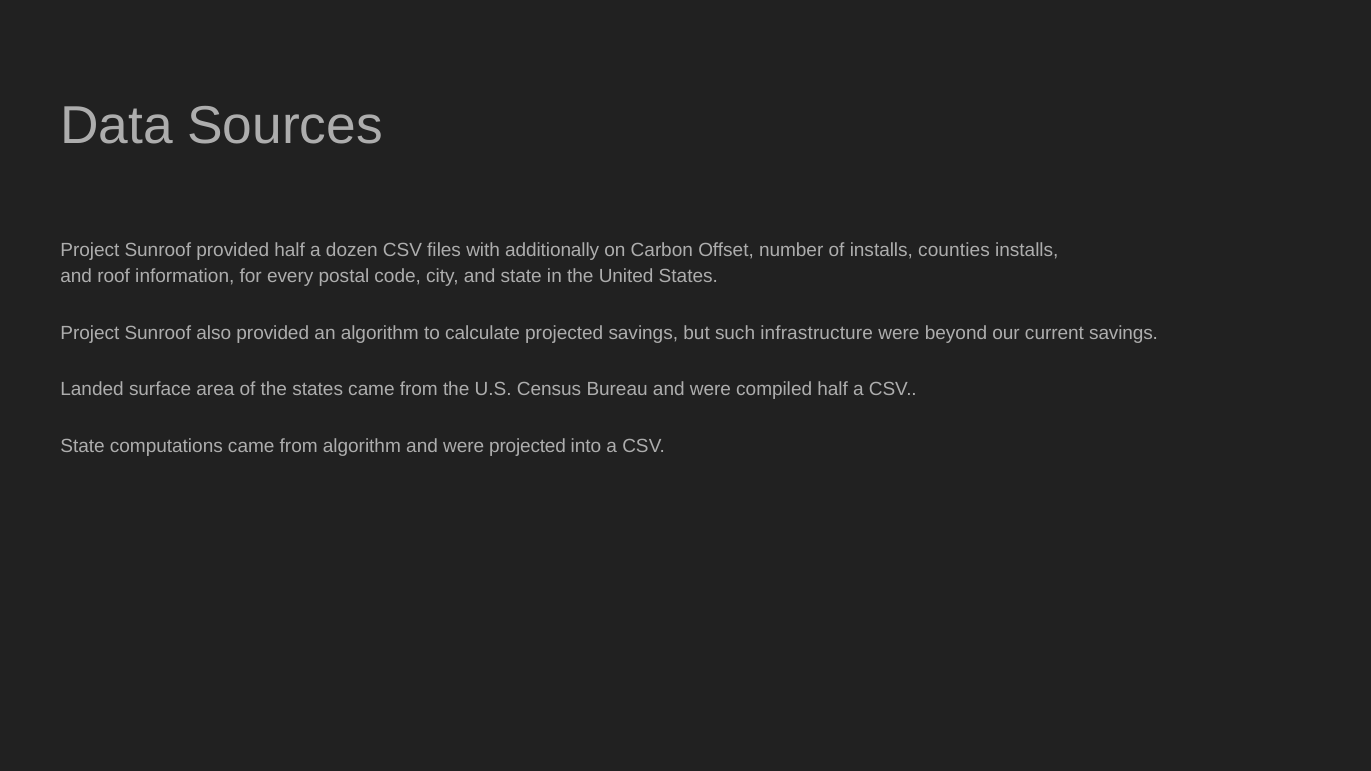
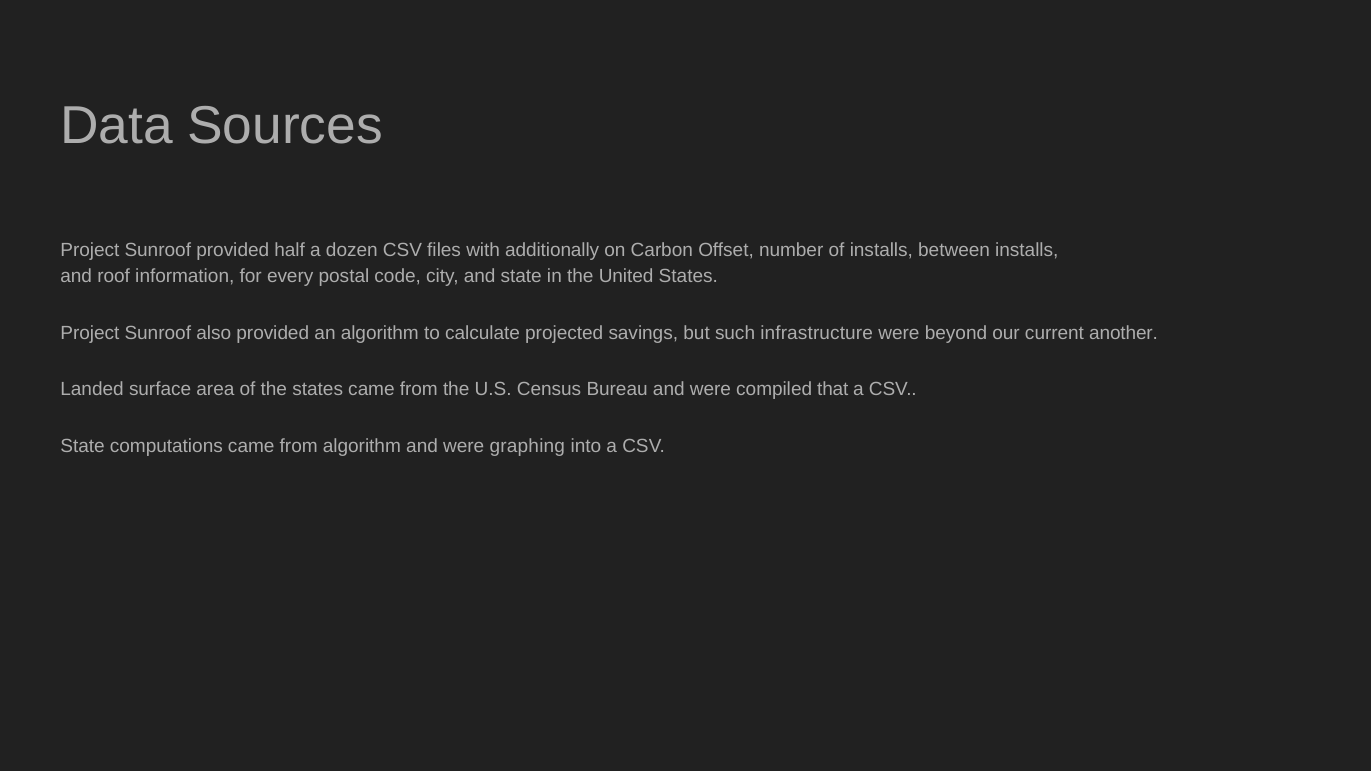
counties: counties -> between (954, 250)
current savings: savings -> another (1124, 333)
compiled half: half -> that (833, 390)
were projected: projected -> graphing (527, 446)
